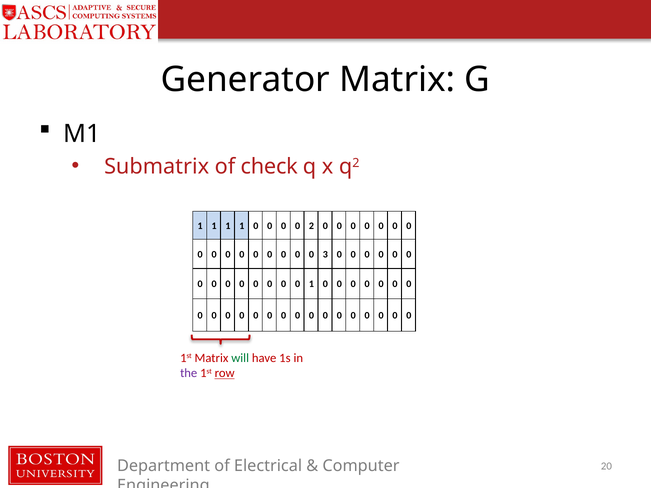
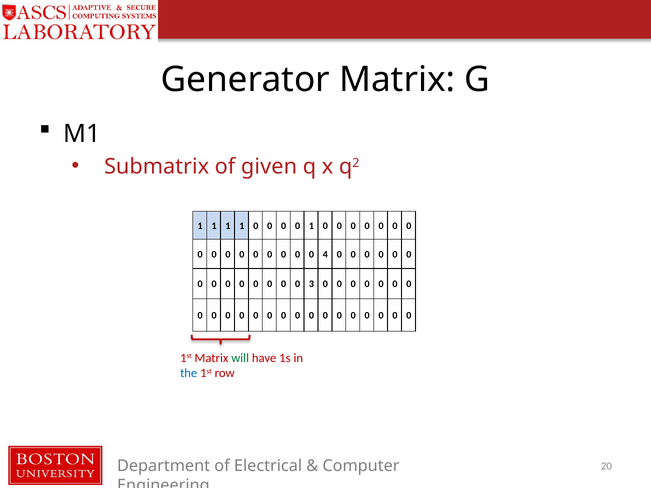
check: check -> given (269, 166)
0 2: 2 -> 1 (311, 226)
3: 3 -> 4 (325, 255)
0 1: 1 -> 3 (311, 284)
the colour: purple -> blue (189, 373)
row underline: present -> none (225, 373)
